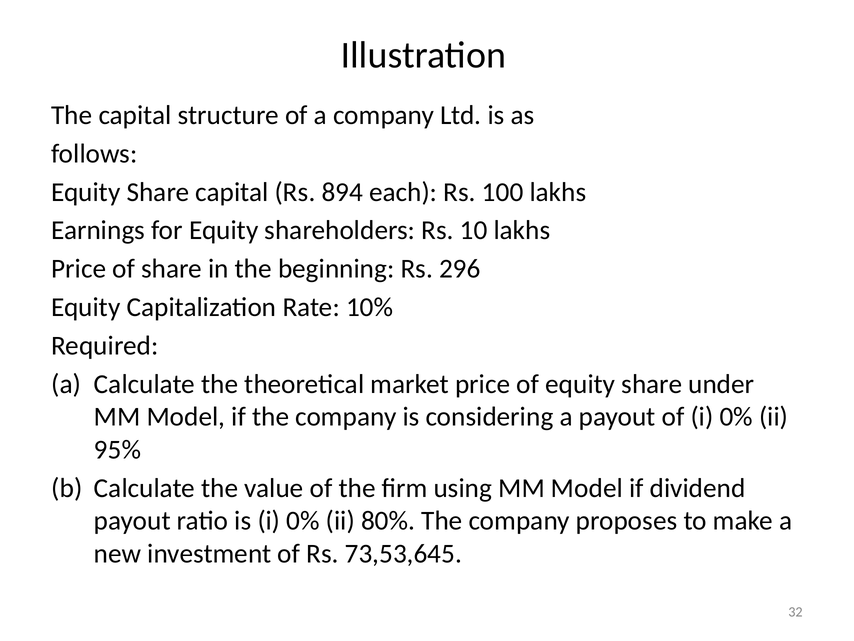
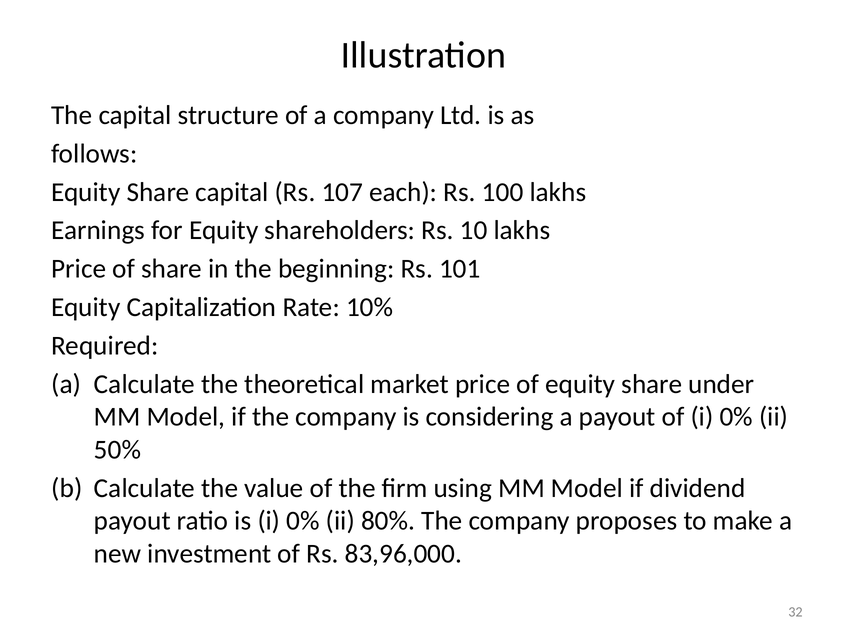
894: 894 -> 107 (342, 192)
296: 296 -> 101 (460, 269)
95%: 95% -> 50% (117, 449)
73,53,645: 73,53,645 -> 83,96,000 (403, 553)
